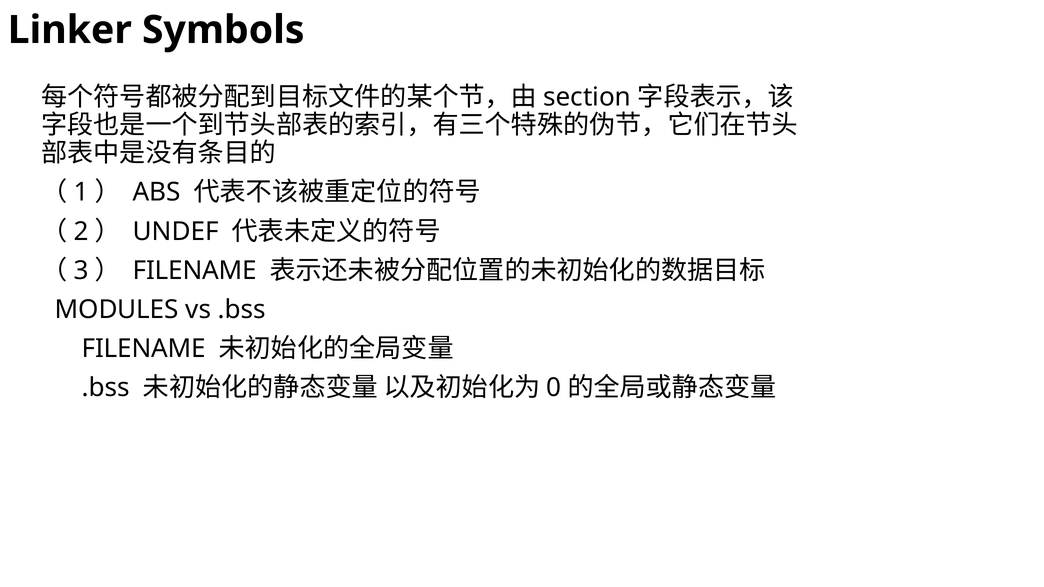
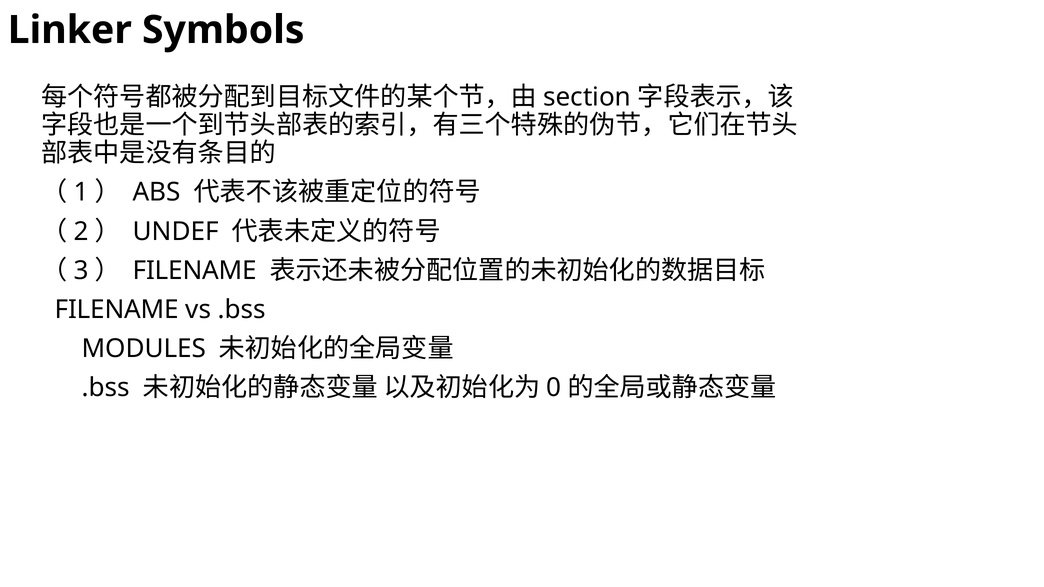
MODULES: MODULES -> FILENAME (117, 310)
FILENAME: FILENAME -> MODULES (144, 349)
